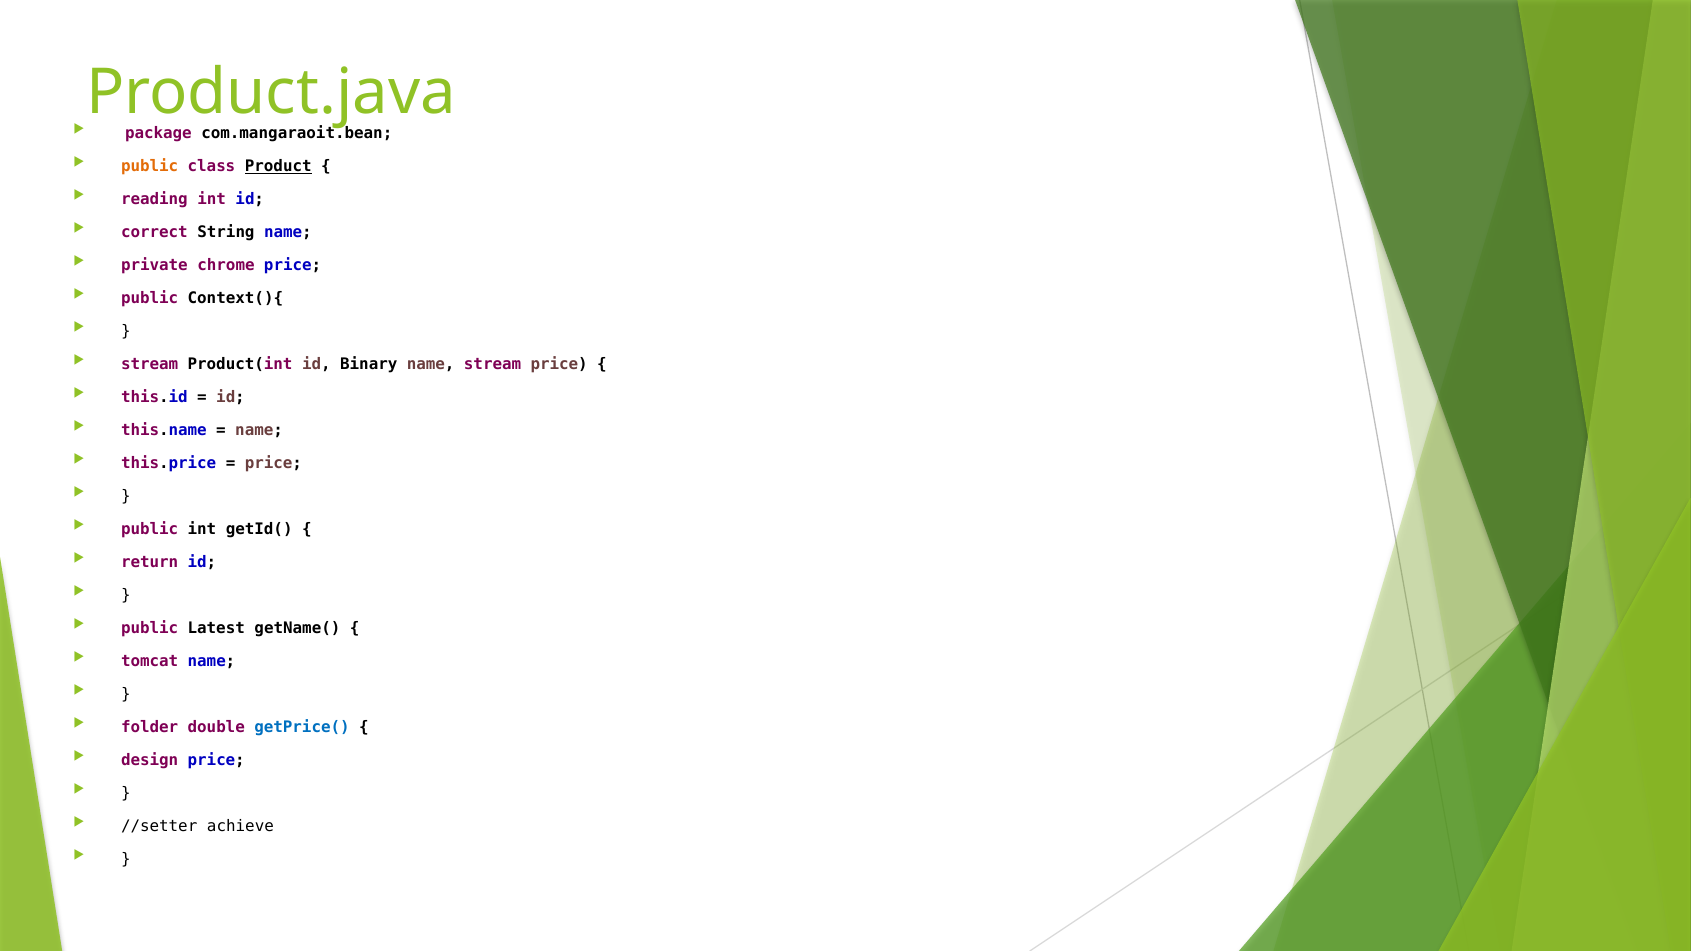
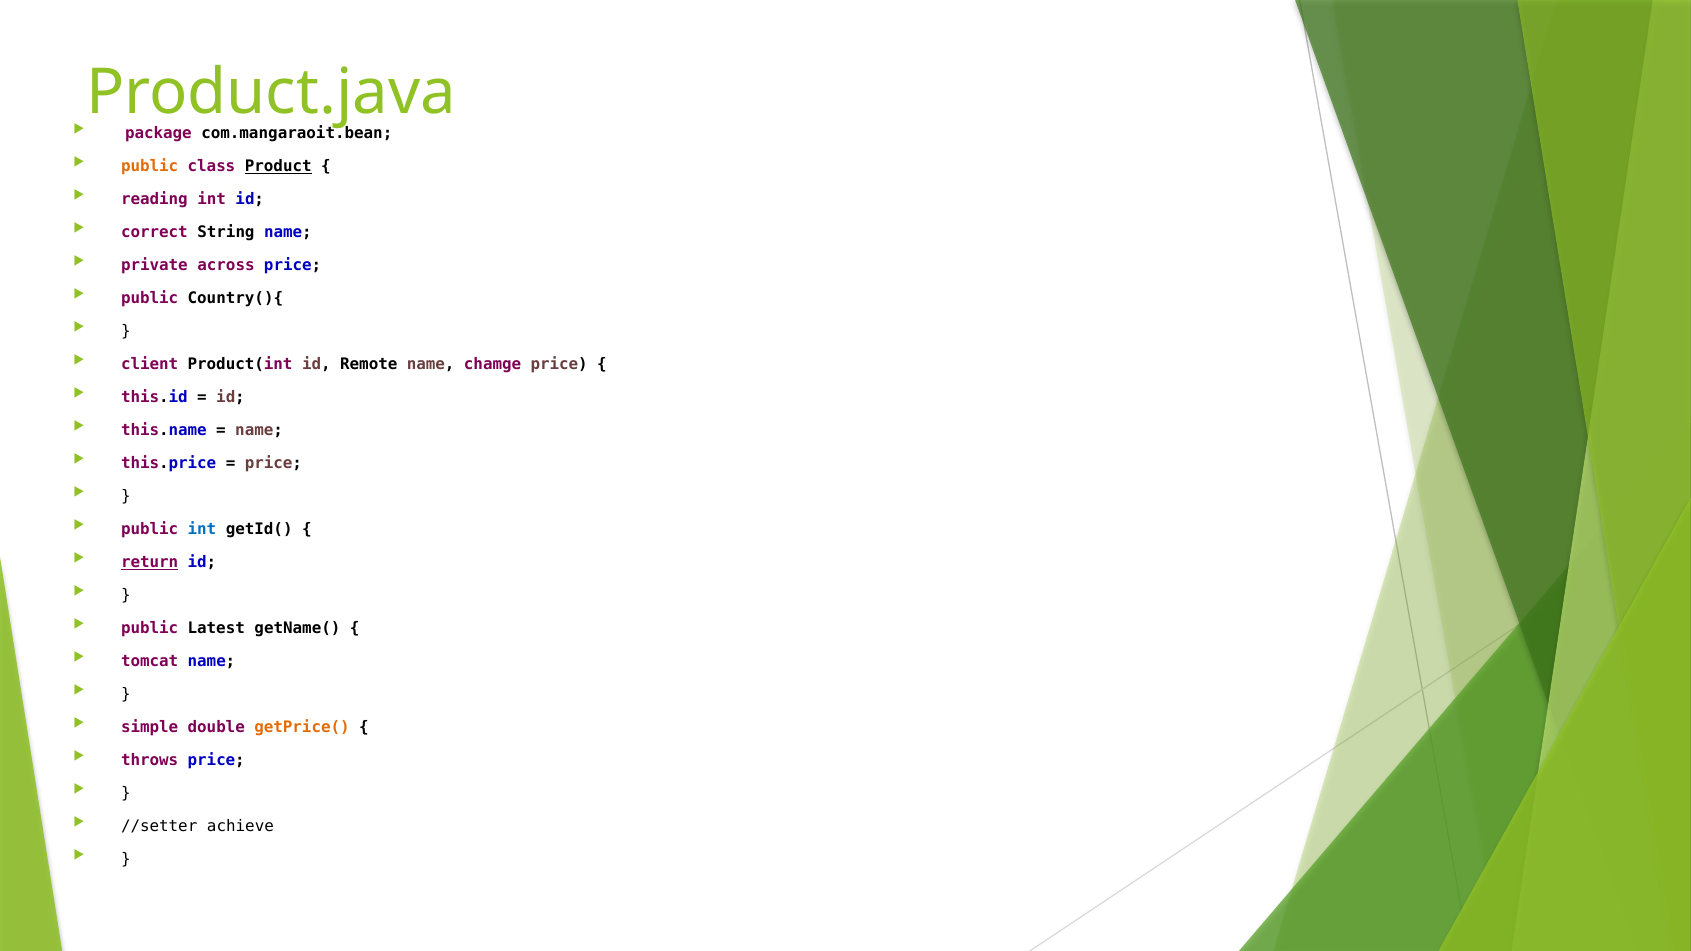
chrome: chrome -> across (226, 266)
Context(){: Context(){ -> Country(){ (235, 299)
stream: stream -> client (150, 365)
Binary: Binary -> Remote (369, 365)
name stream: stream -> chamge (493, 365)
int colour: black -> blue (202, 530)
return underline: none -> present (150, 563)
folder: folder -> simple (150, 728)
getPrice( colour: blue -> orange (302, 728)
design: design -> throws (150, 761)
